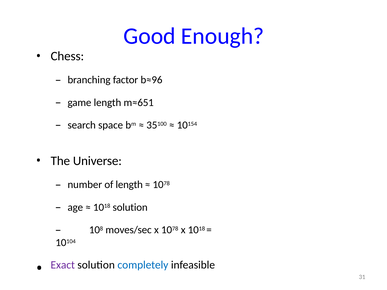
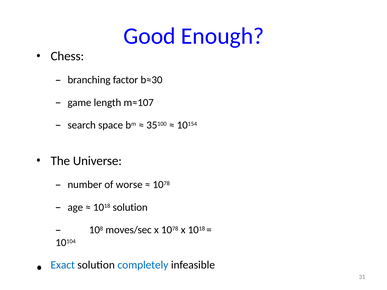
b≈96: b≈96 -> b≈30 (151, 80)
m≈651: m≈651 -> m≈107 (139, 103)
of length: length -> worse (129, 185)
Exact colour: purple -> blue (63, 265)
